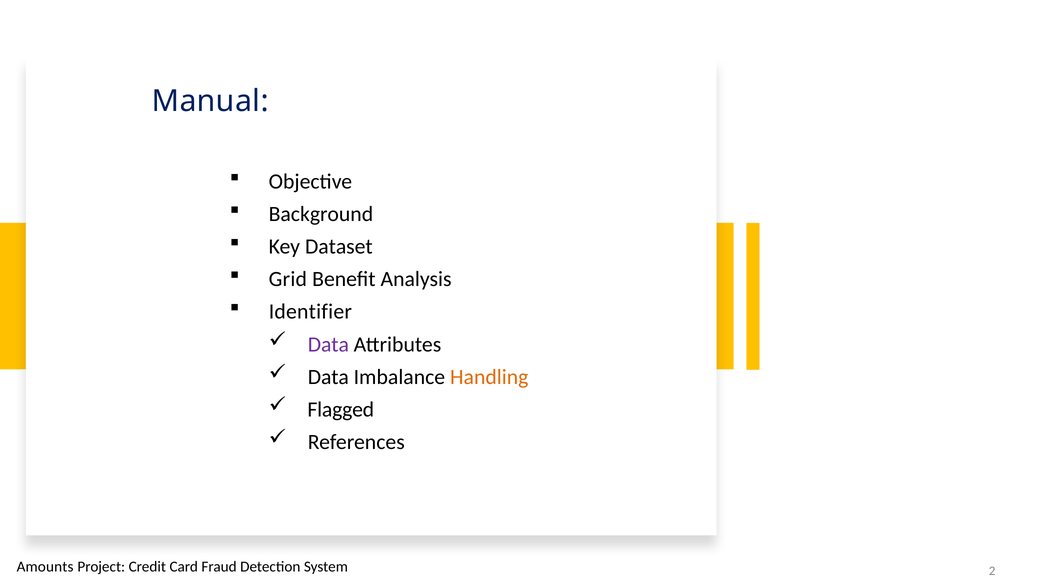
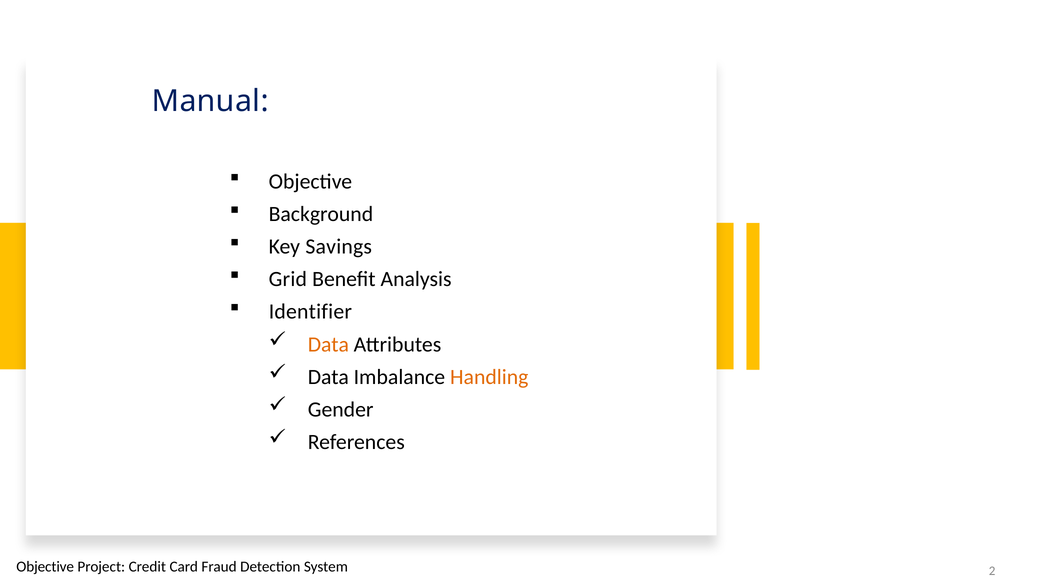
Dataset: Dataset -> Savings (339, 247)
Data colour: purple -> orange (328, 344)
Flagged: Flagged -> Gender (341, 410)
Amounts: Amounts -> Objective (45, 567)
